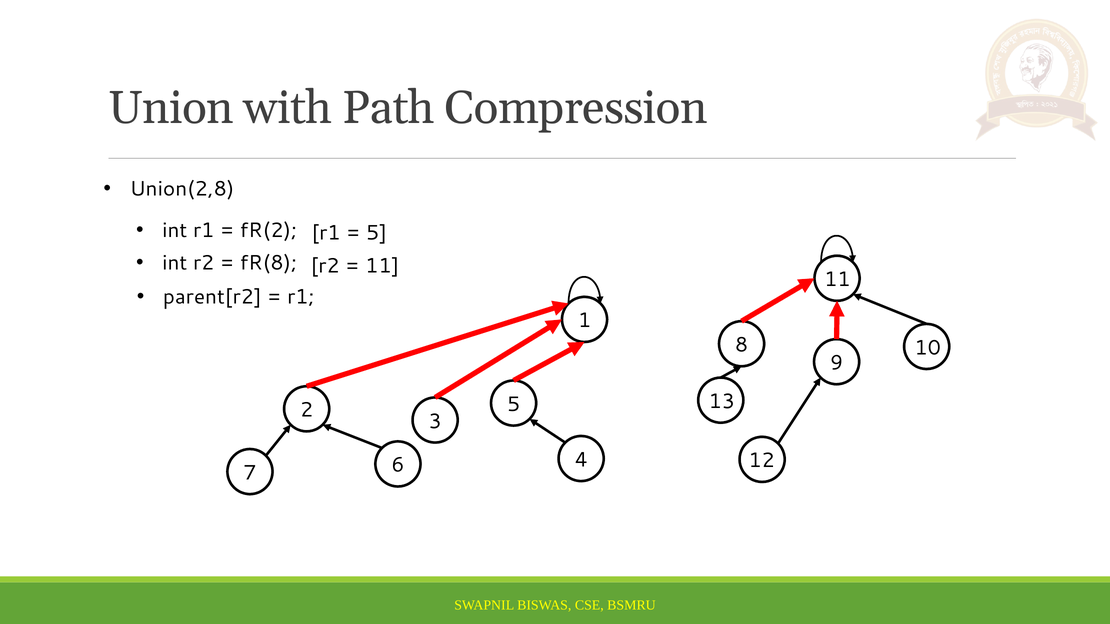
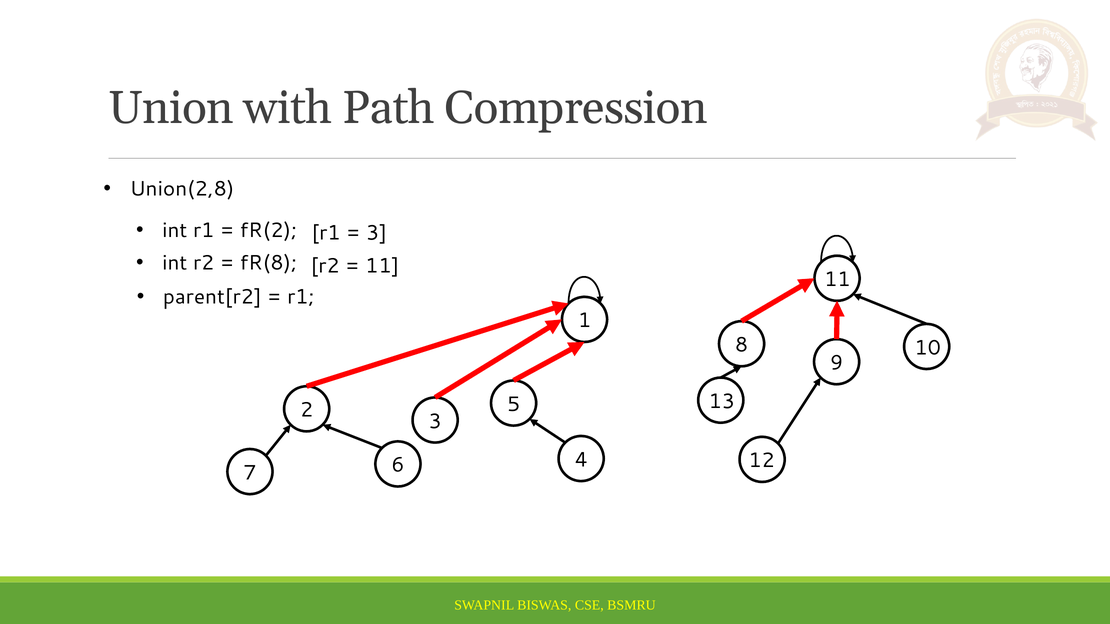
5: 5 -> 3 (376, 233)
